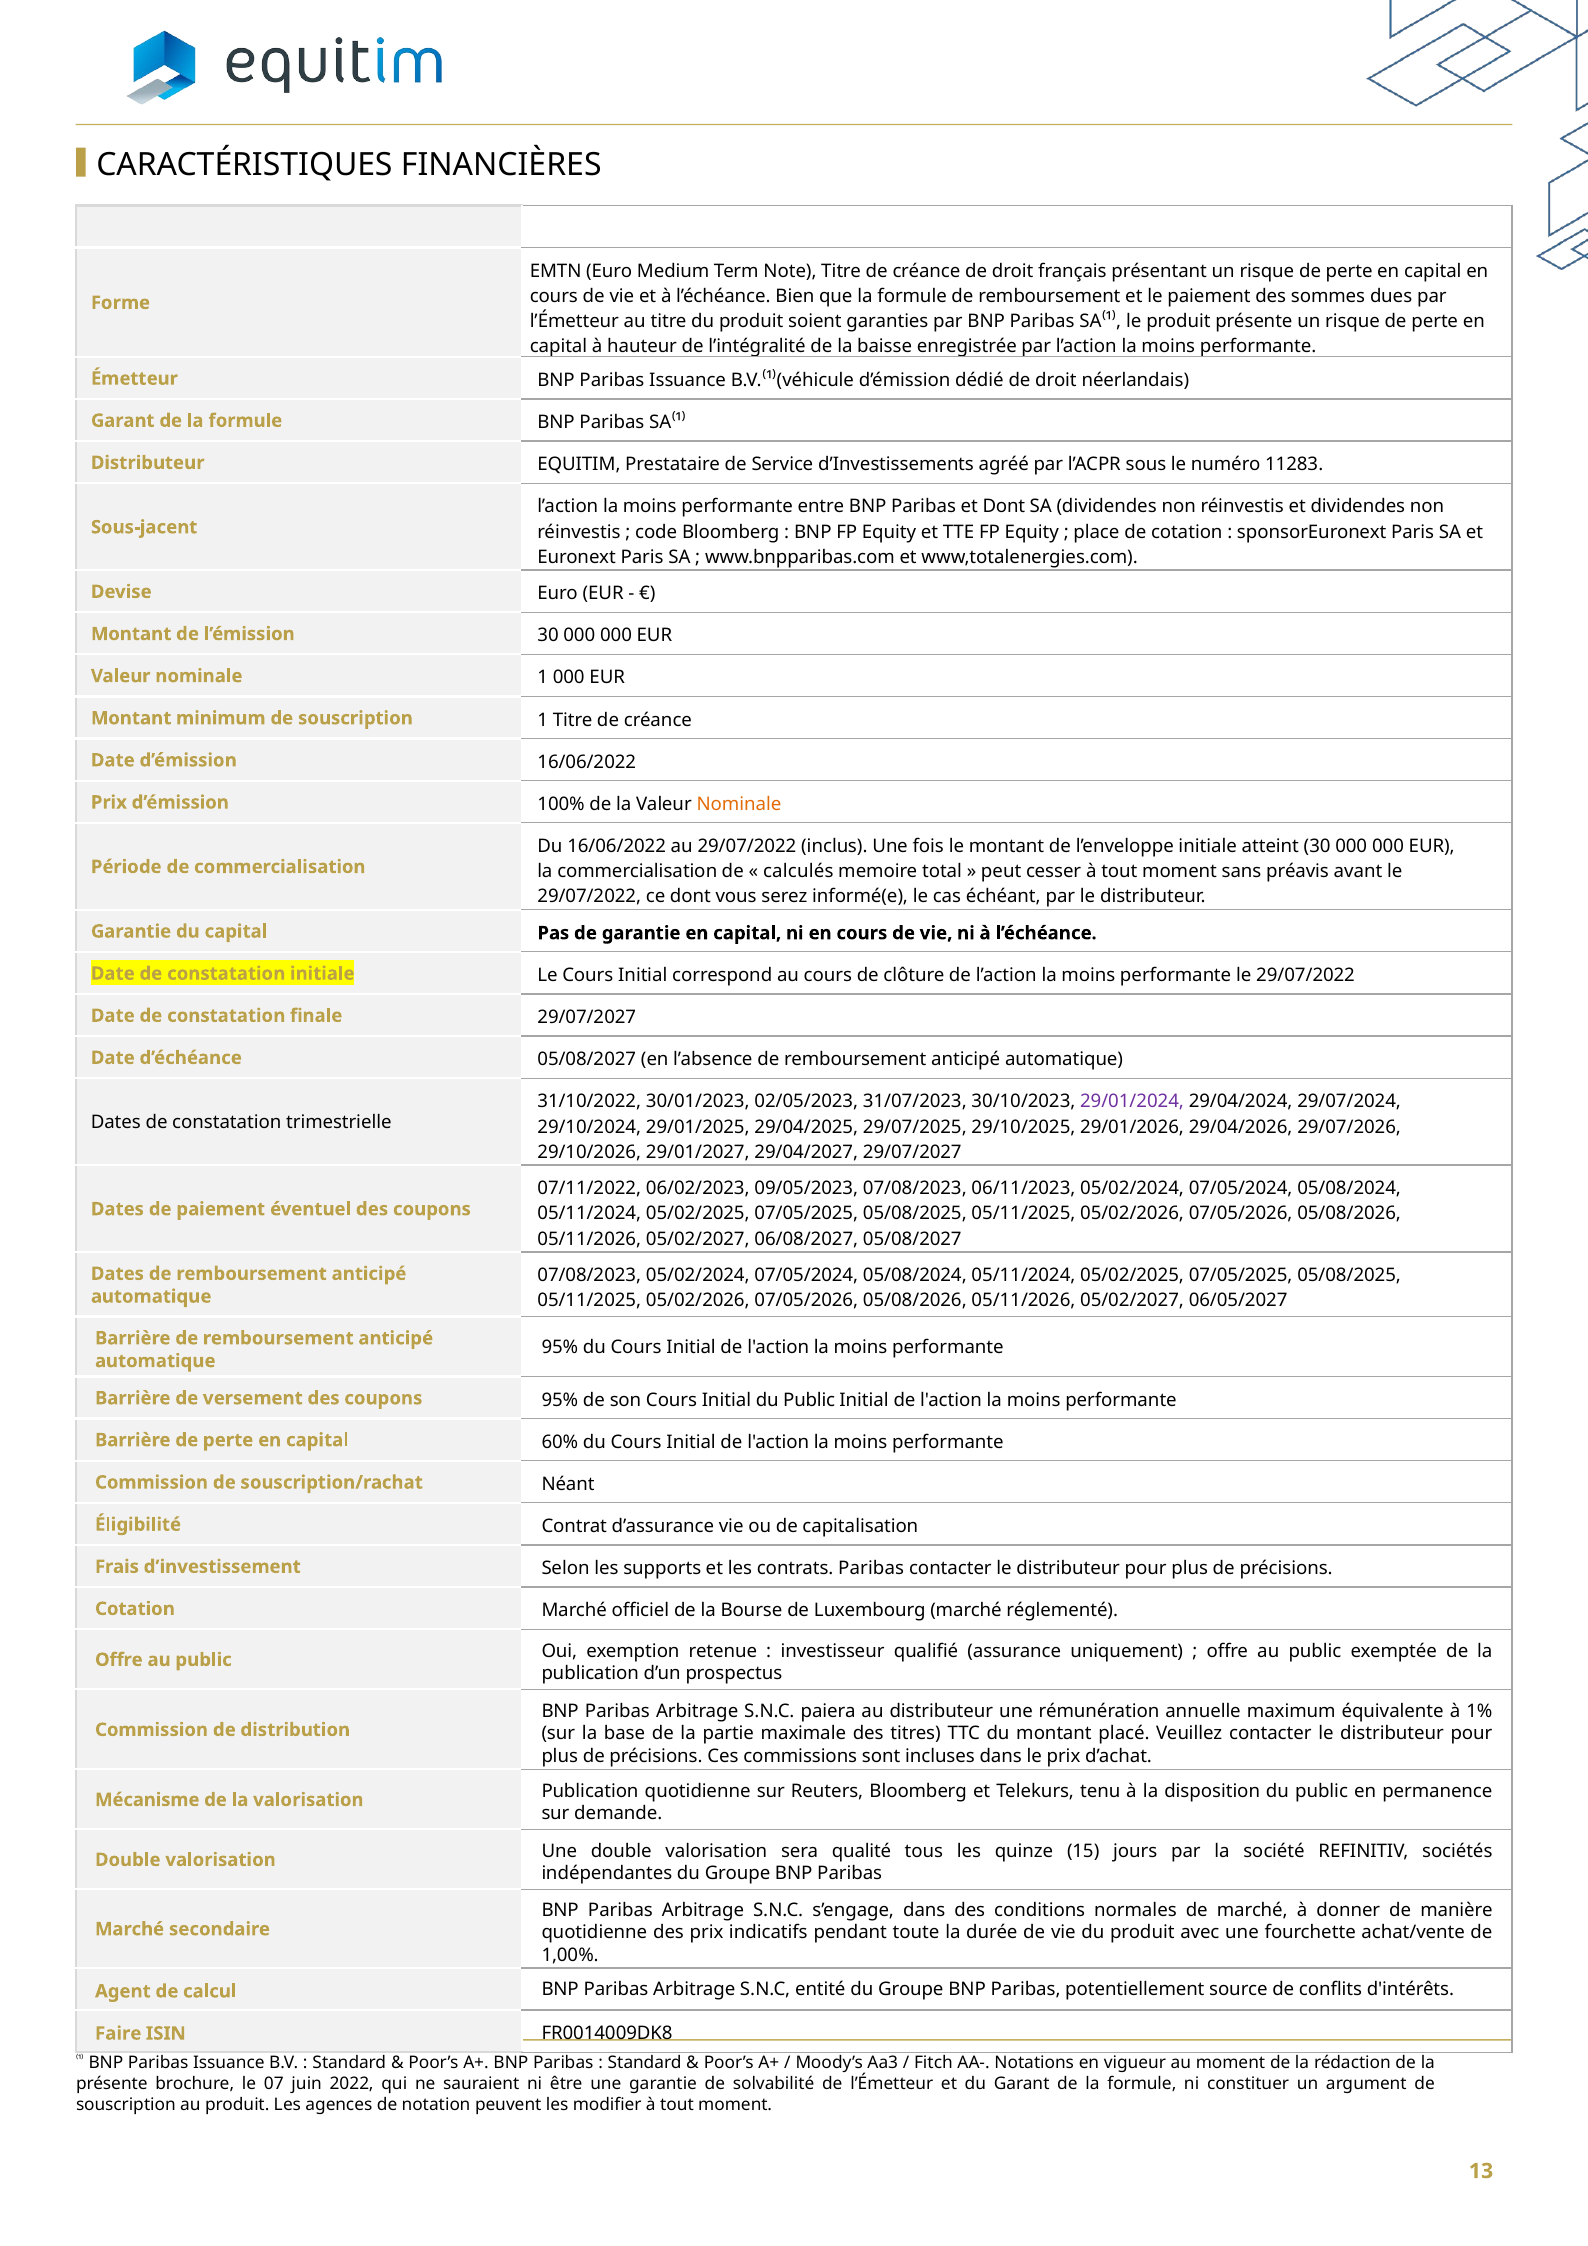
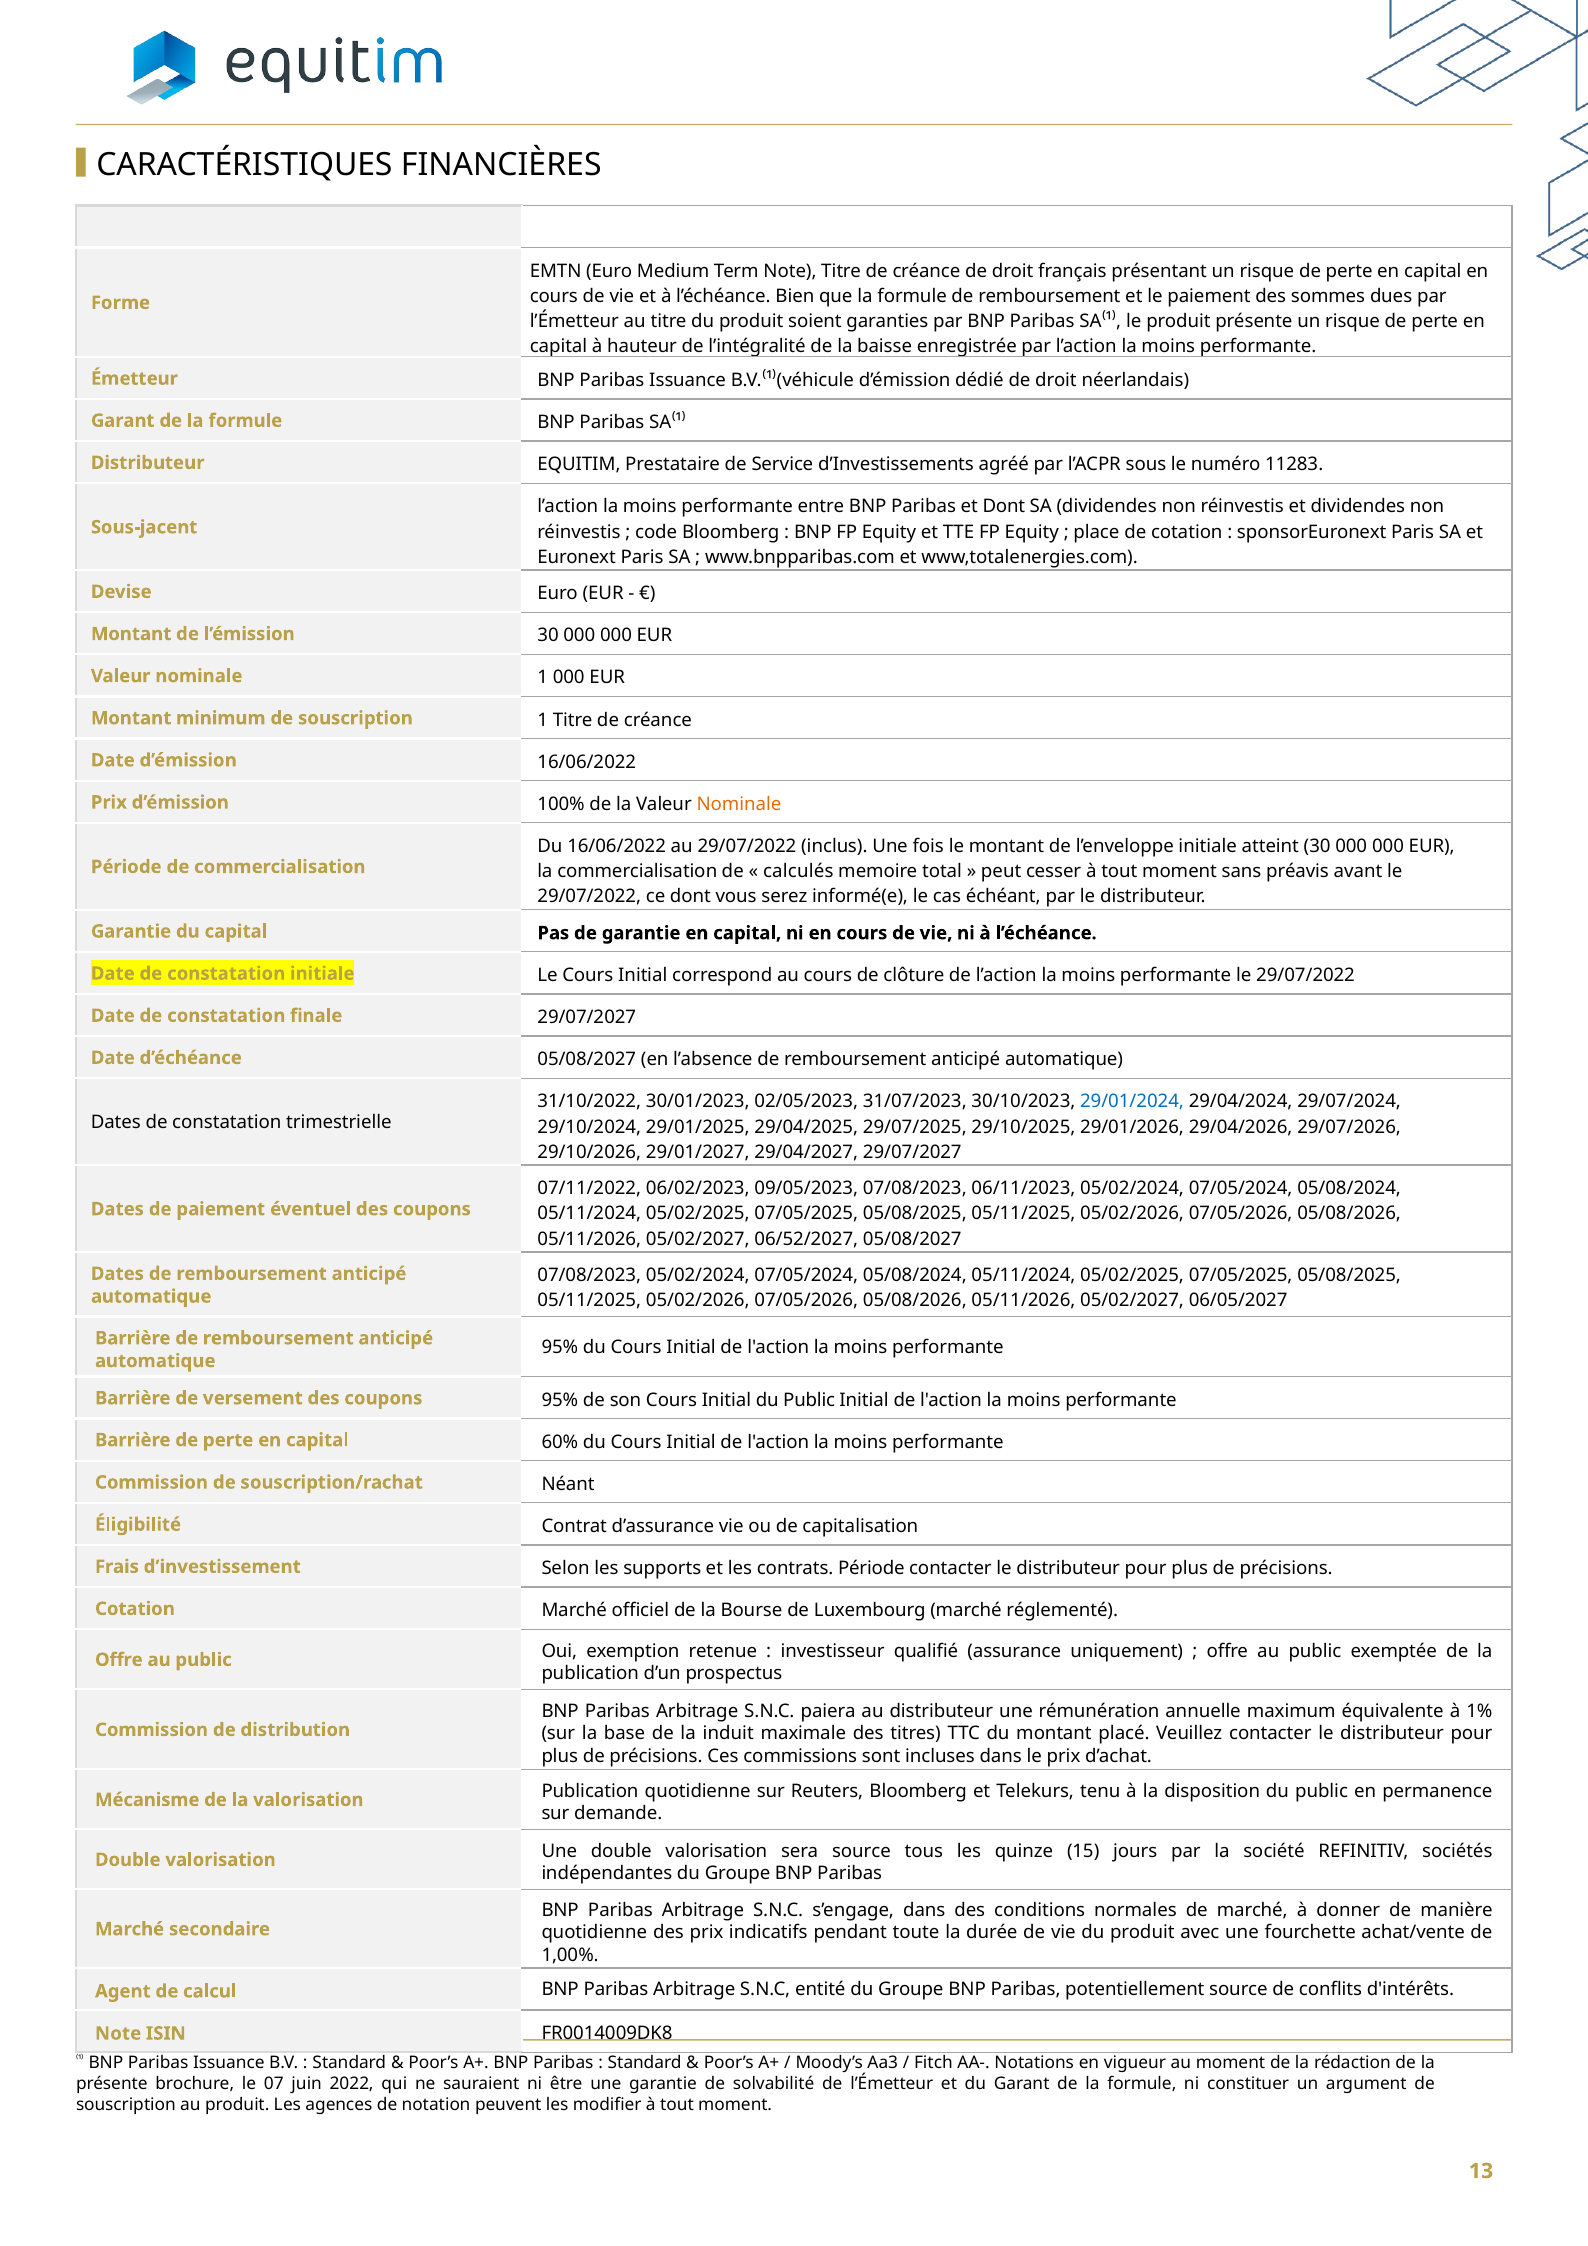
29/01/2024 colour: purple -> blue (1132, 1102)
06/08/2027: 06/08/2027 -> 06/52/2027 (806, 1239)
contrats Paribas: Paribas -> Période (871, 1568)
partie: partie -> induit (728, 1734)
sera qualité: qualité -> source (861, 1851)
Faire: Faire -> Note (118, 2033)
